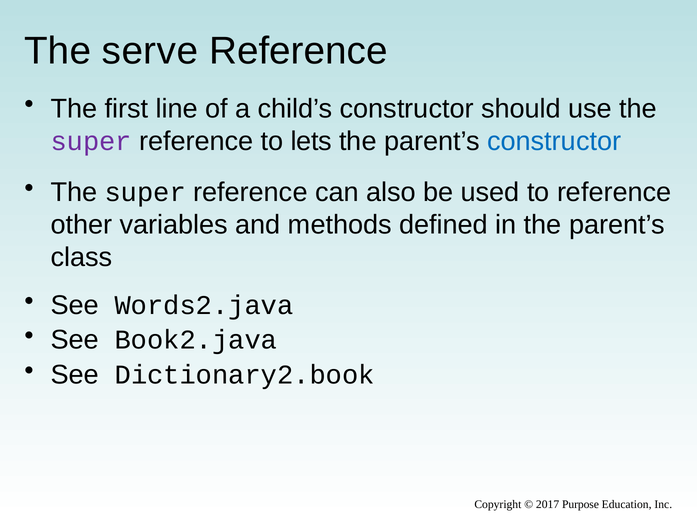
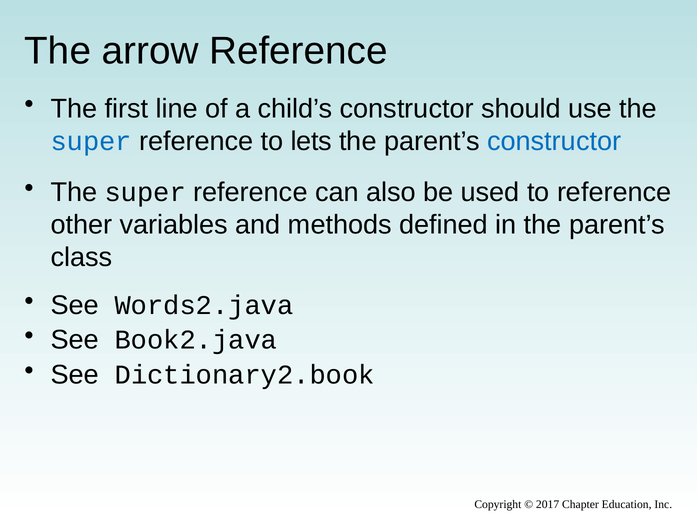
serve: serve -> arrow (150, 51)
super colour: purple -> blue (91, 141)
Purpose: Purpose -> Chapter (580, 505)
